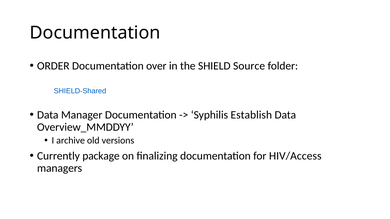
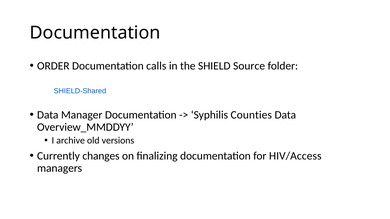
over: over -> calls (156, 66)
Establish: Establish -> Counties (251, 115)
package: package -> changes (101, 156)
